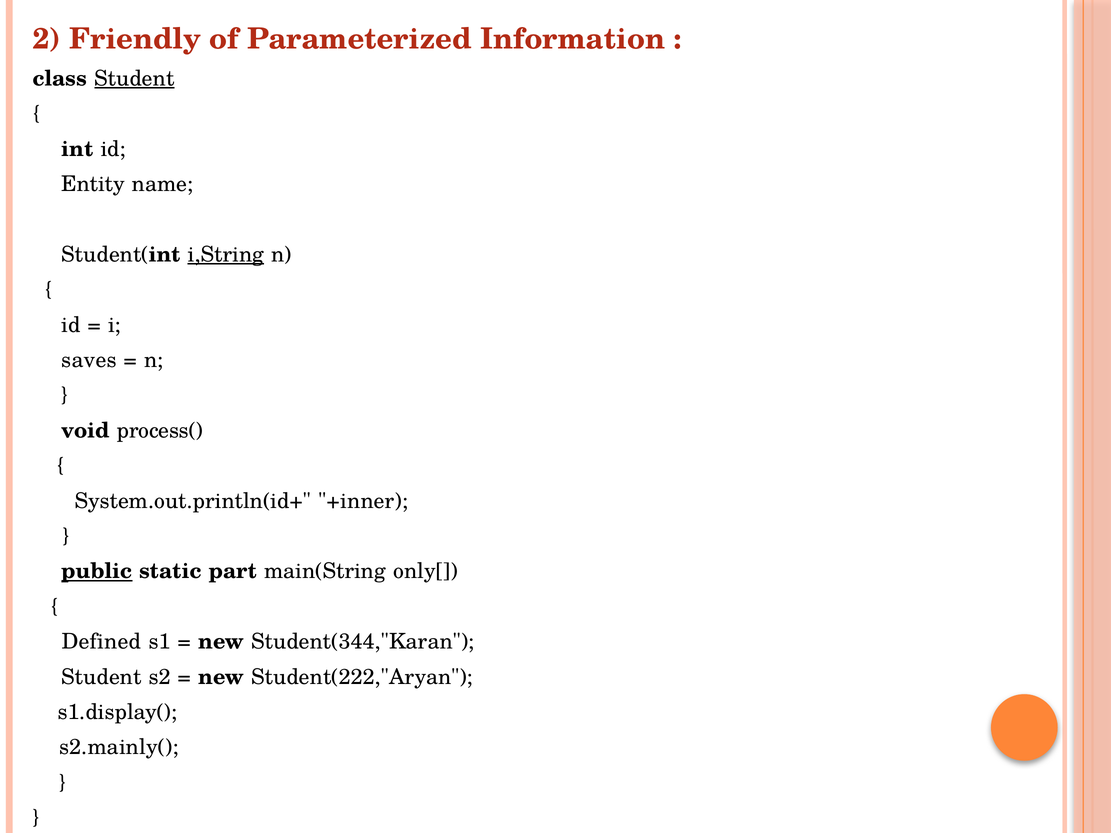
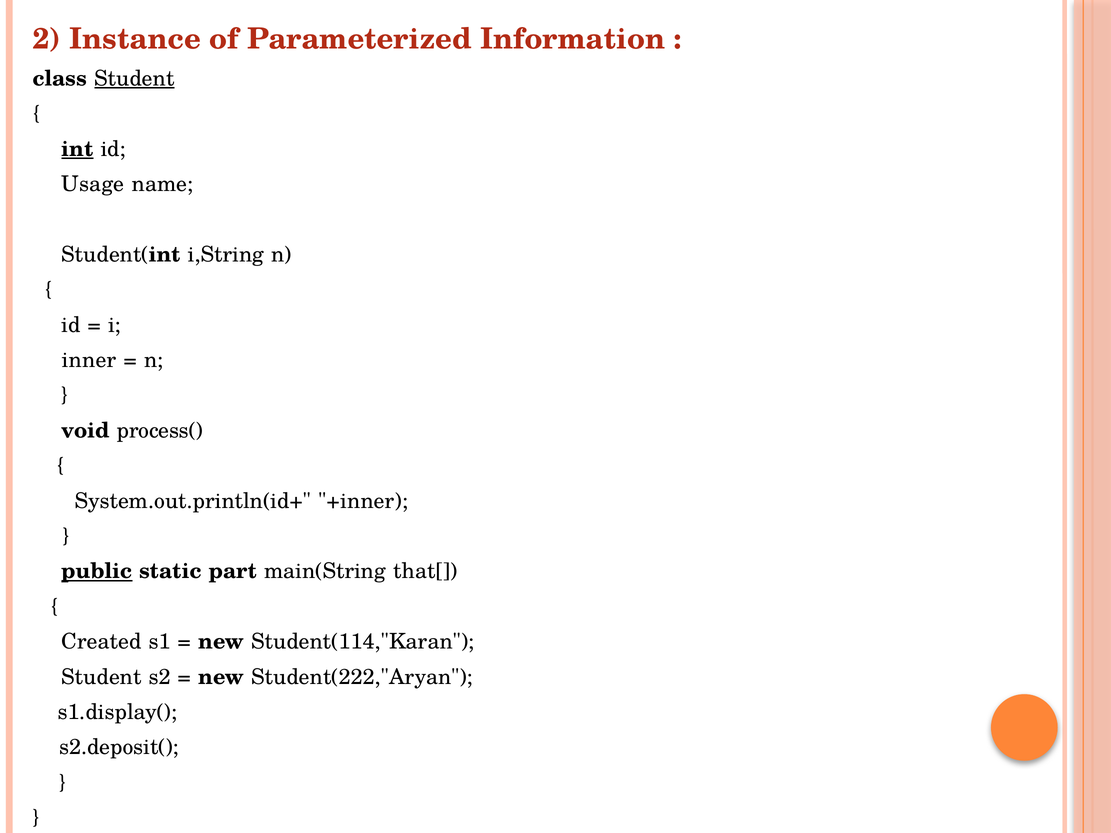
Friendly: Friendly -> Instance (135, 39)
int underline: none -> present (77, 149)
Entity: Entity -> Usage (93, 184)
i,String underline: present -> none (226, 255)
saves: saves -> inner (89, 360)
only[: only[ -> that[ (425, 572)
Defined: Defined -> Created (101, 642)
Student(344,"Karan: Student(344,"Karan -> Student(114,"Karan (363, 642)
s2.mainly(: s2.mainly( -> s2.deposit( (119, 748)
